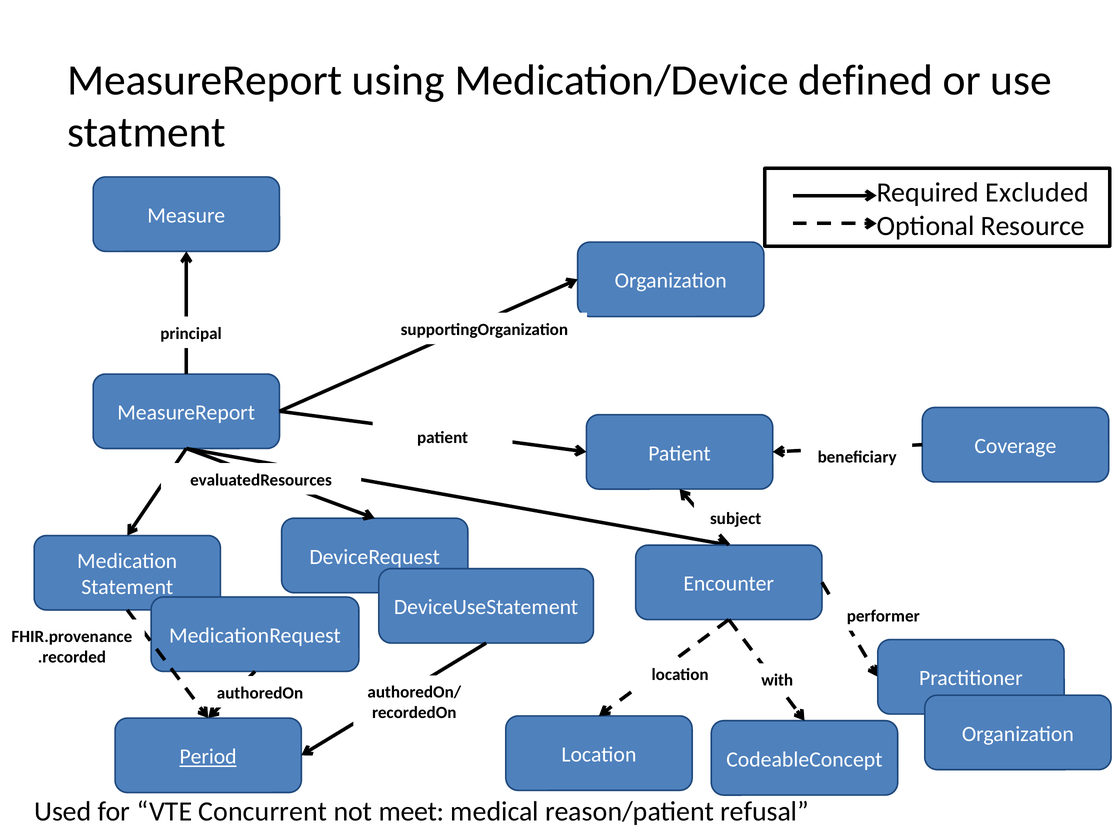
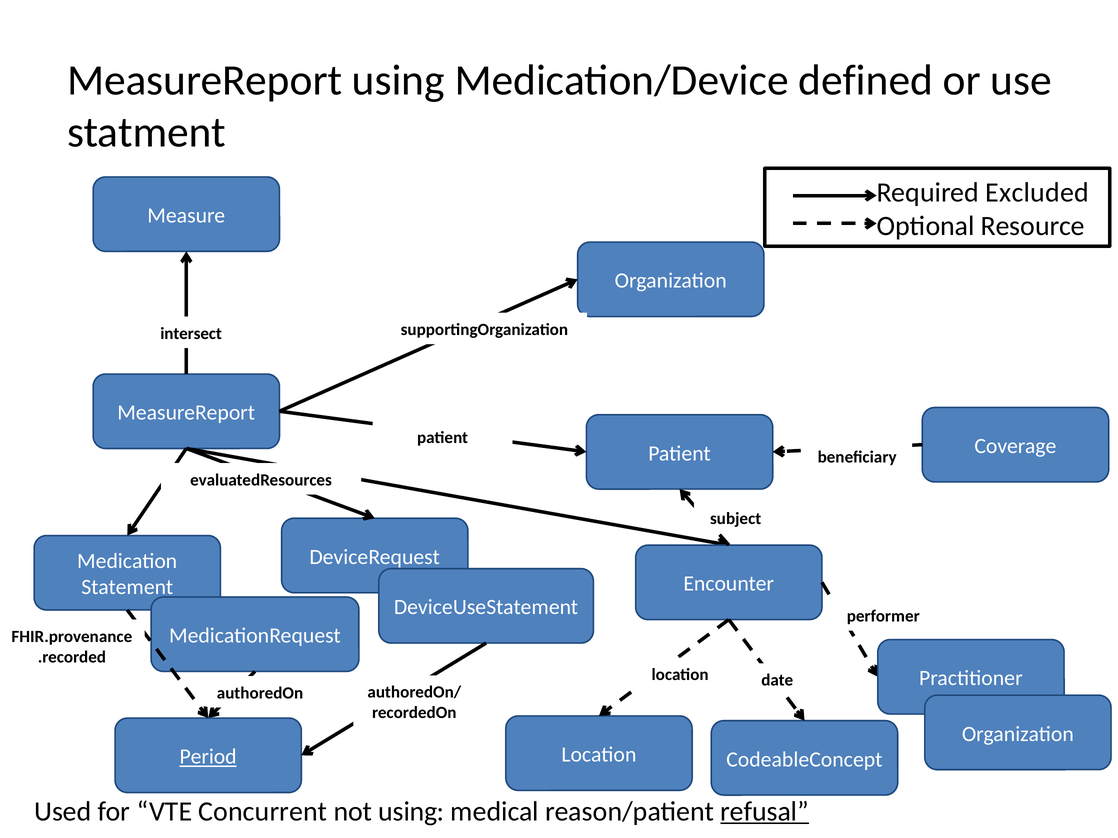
principal: principal -> intersect (191, 334)
with: with -> date (777, 681)
not meet: meet -> using (411, 812)
refusal underline: none -> present (765, 812)
